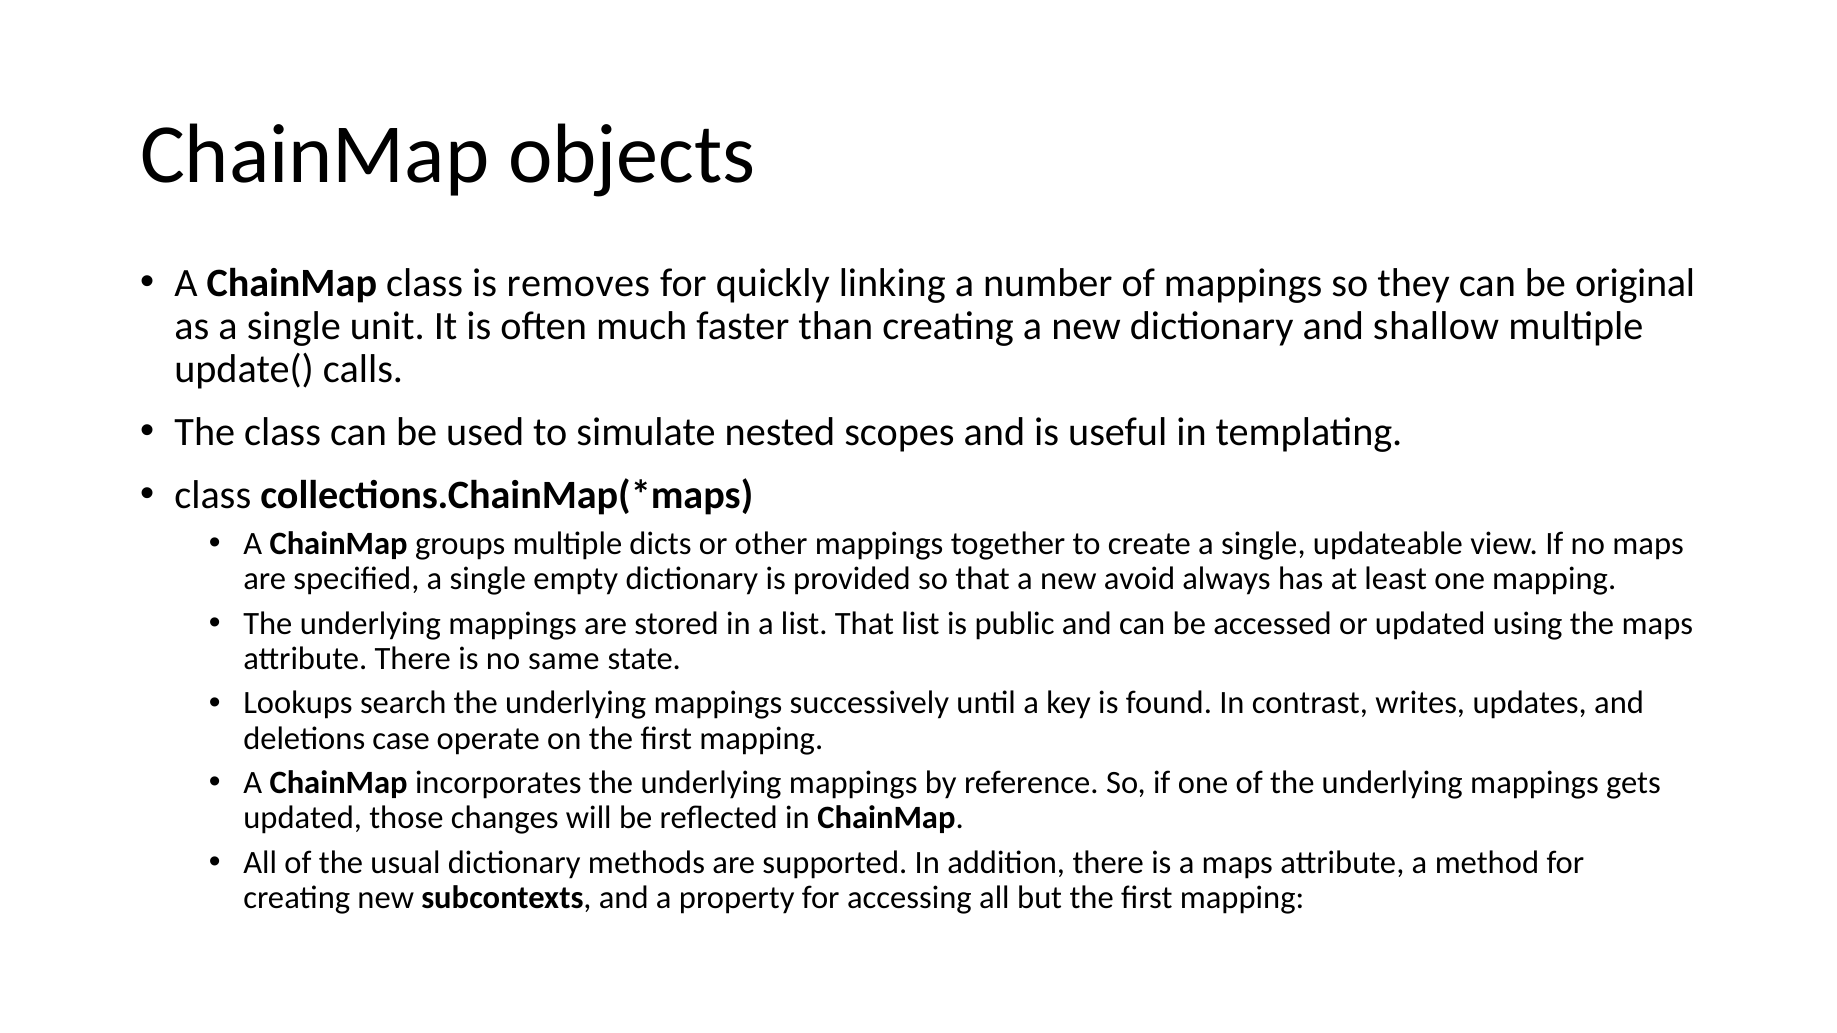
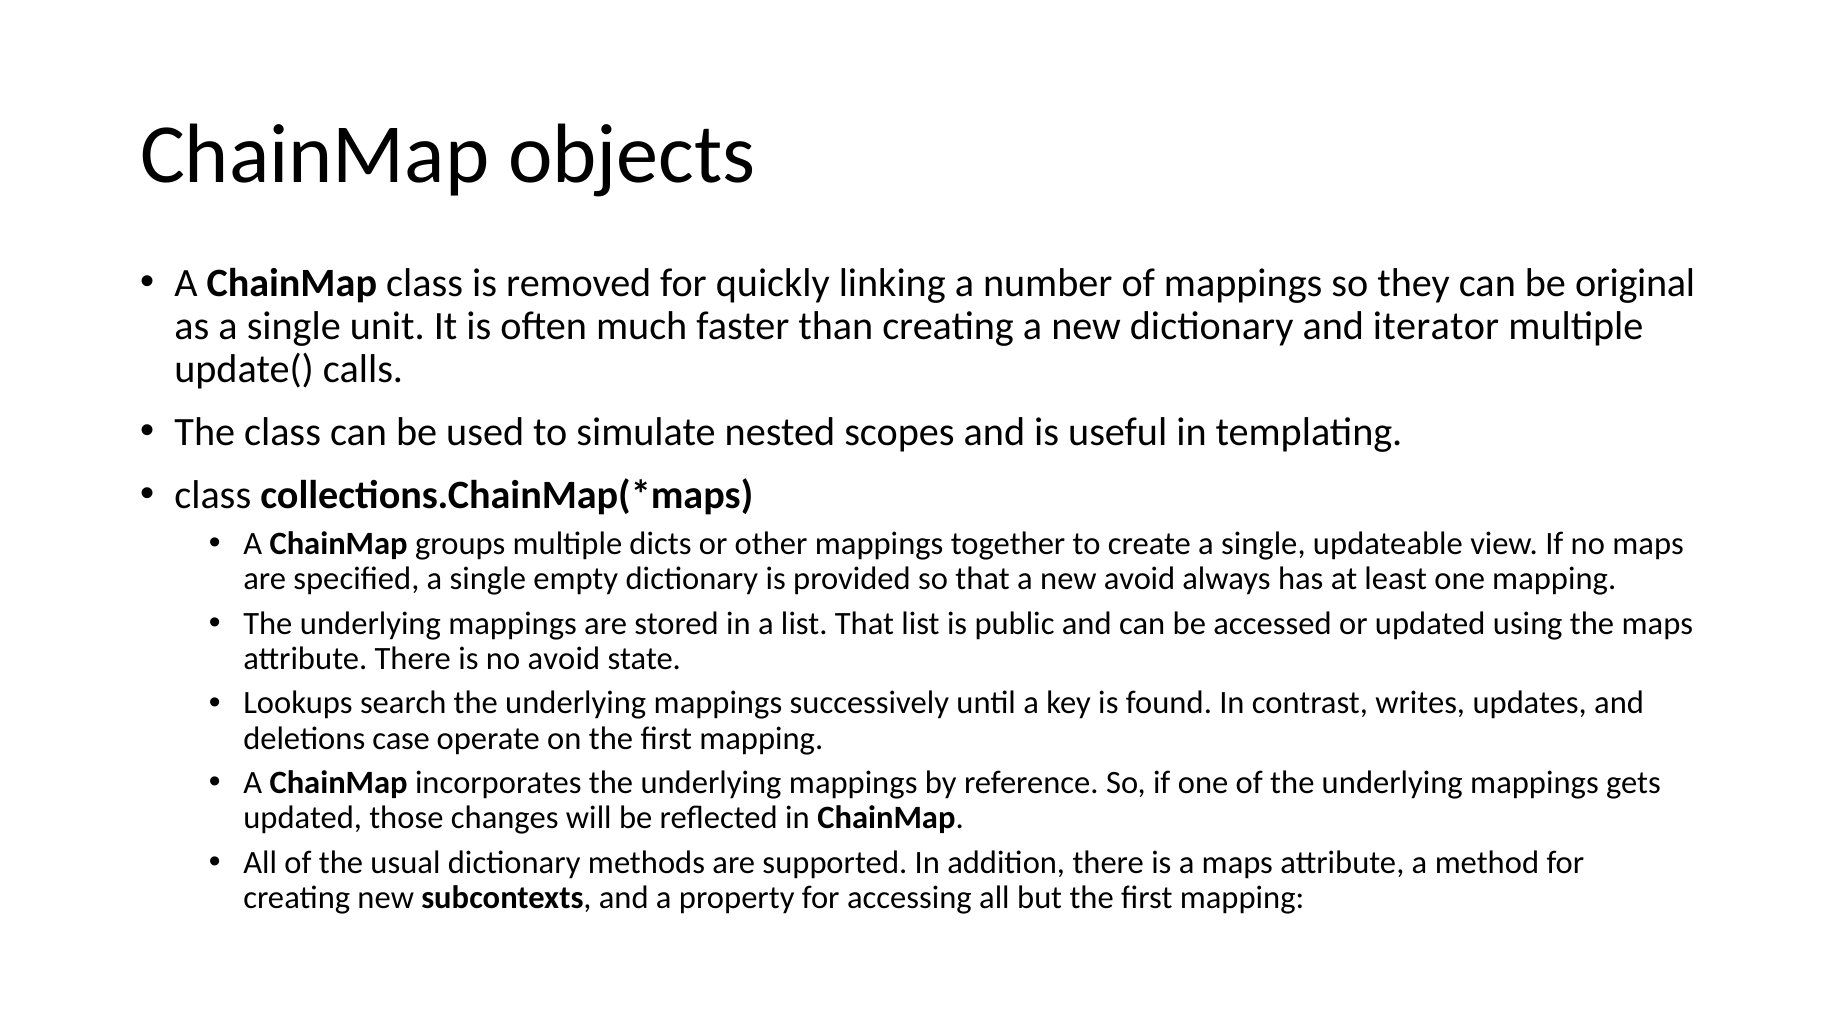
removes: removes -> removed (579, 283)
shallow: shallow -> iterator (1436, 326)
no same: same -> avoid (564, 659)
